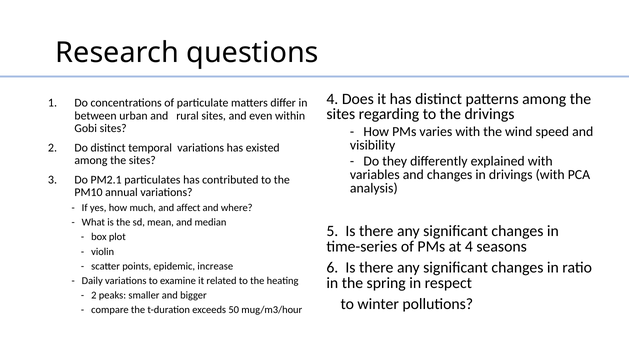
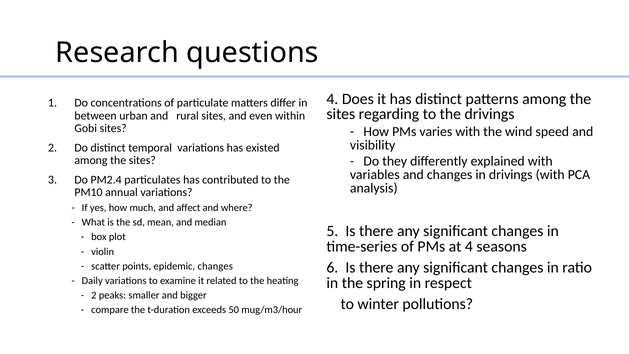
PM2.1: PM2.1 -> PM2.4 (106, 180)
epidemic increase: increase -> changes (215, 266)
